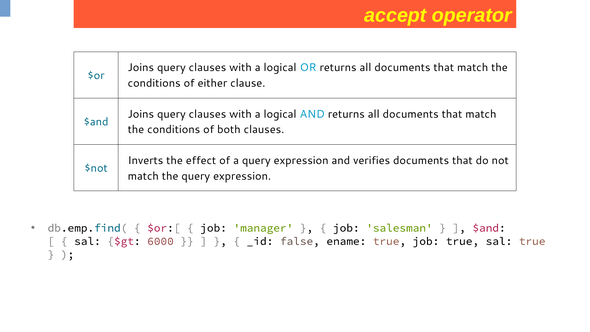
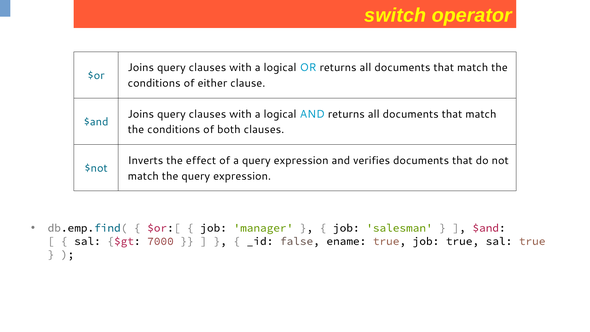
accept: accept -> switch (395, 15)
6000: 6000 -> 7000 (160, 241)
